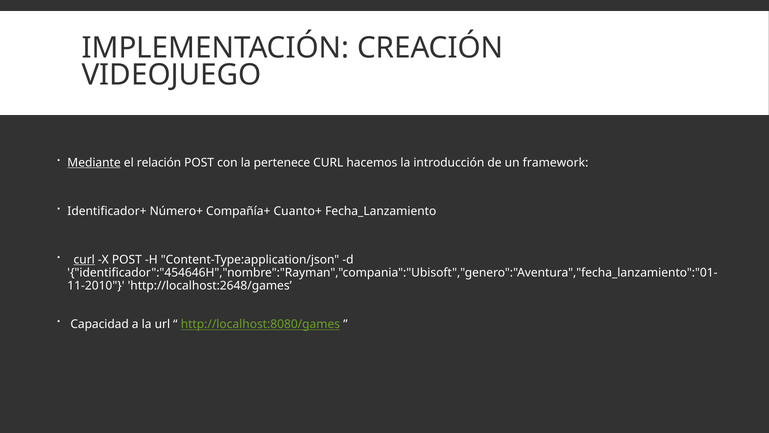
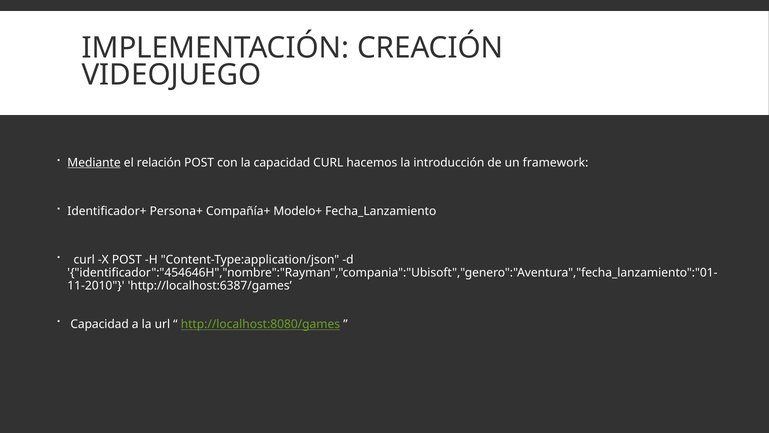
la pertenece: pertenece -> capacidad (282, 163)
Número+: Número+ -> Persona+ (176, 211)
Cuanto+: Cuanto+ -> Modelo+ (298, 211)
curl underline: present -> none (84, 259)
http://localhost:2648/games: http://localhost:2648/games -> http://localhost:6387/games (210, 285)
